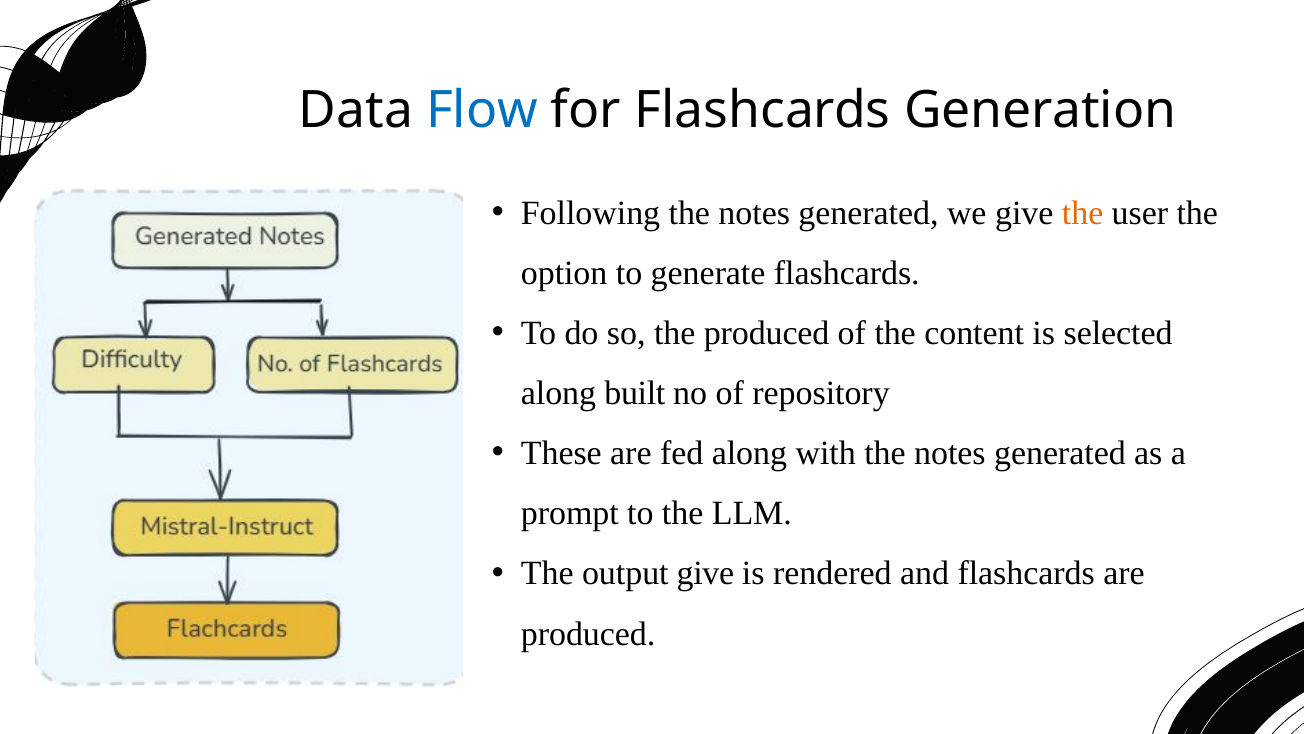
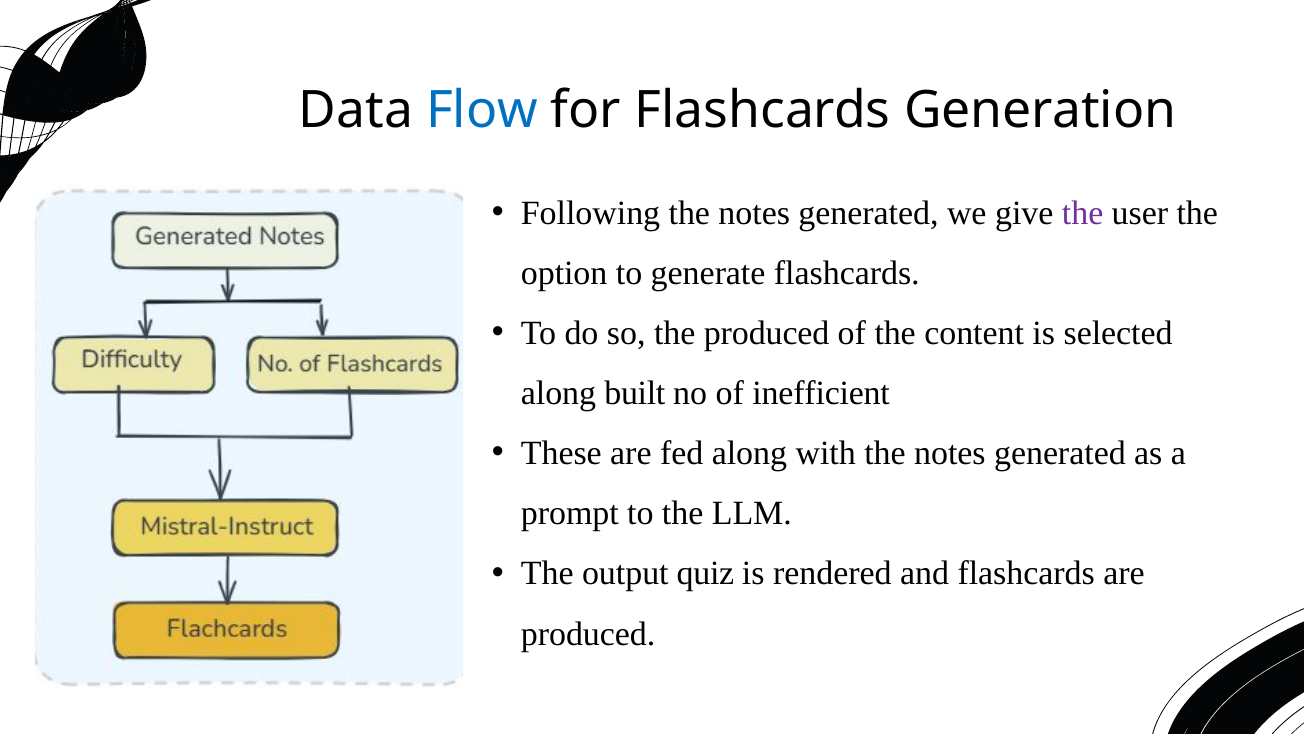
the colour: orange -> purple (1083, 213)
repository: repository -> inefficient (821, 393)
output give: give -> quiz (705, 573)
